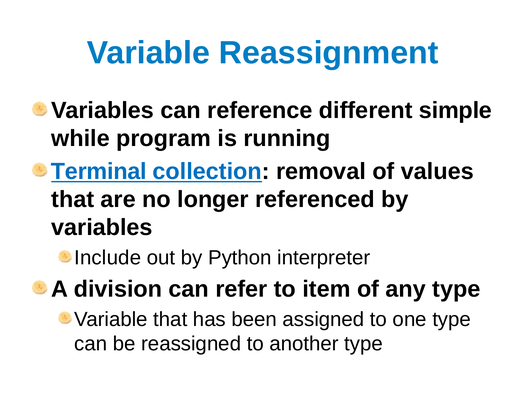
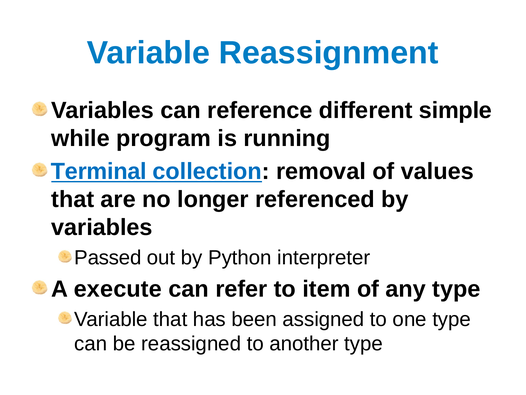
Include: Include -> Passed (108, 257)
division: division -> execute (118, 289)
